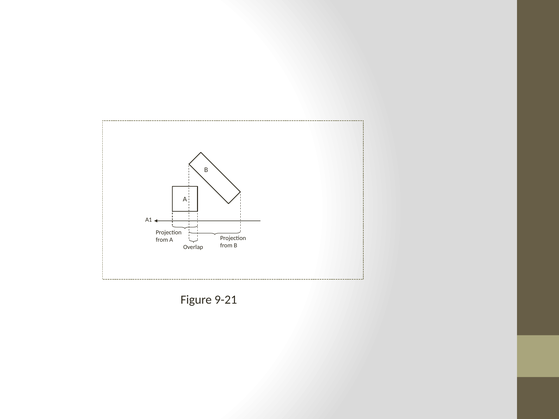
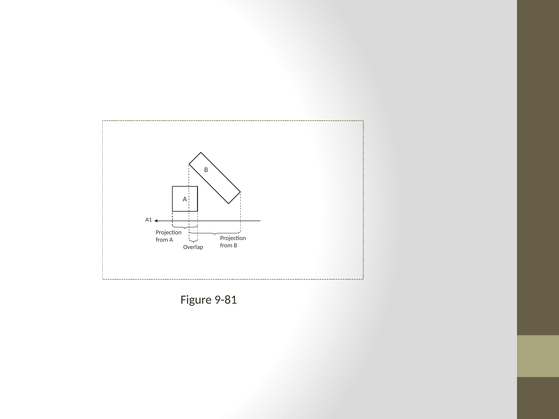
9-21: 9-21 -> 9-81 (226, 300)
